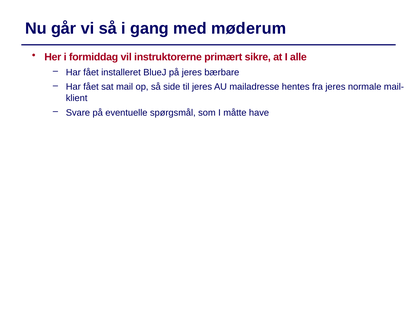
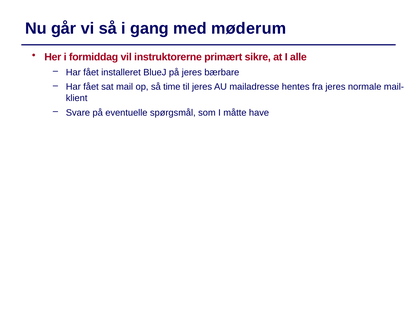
side: side -> time (172, 87)
